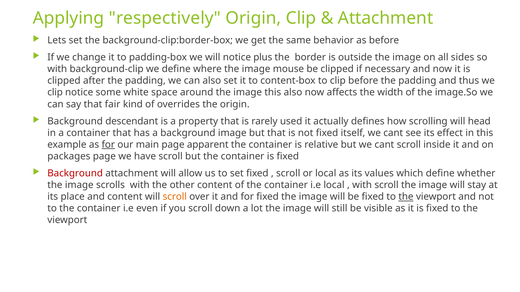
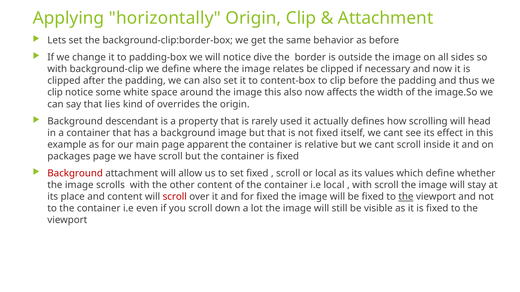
respectively: respectively -> horizontally (165, 18)
plus: plus -> dive (263, 58)
mouse: mouse -> relates (288, 69)
fair: fair -> lies (113, 104)
for underline: present -> none (108, 145)
scroll colour: orange -> red (175, 197)
